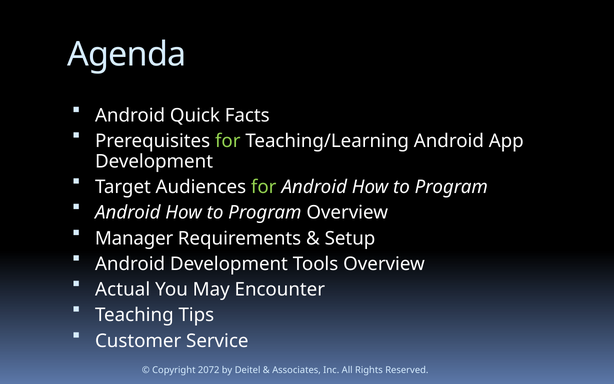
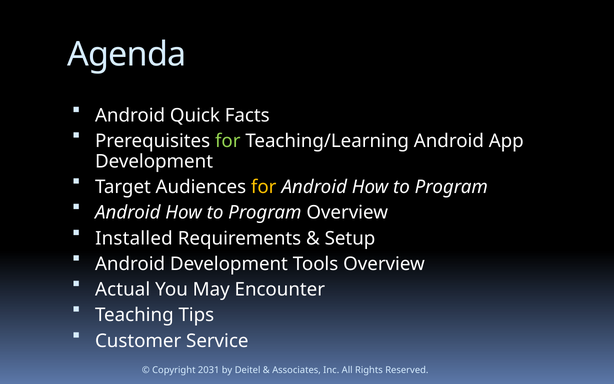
for colour: light green -> yellow (264, 187)
Manager: Manager -> Installed (134, 238)
2072: 2072 -> 2031 (209, 370)
